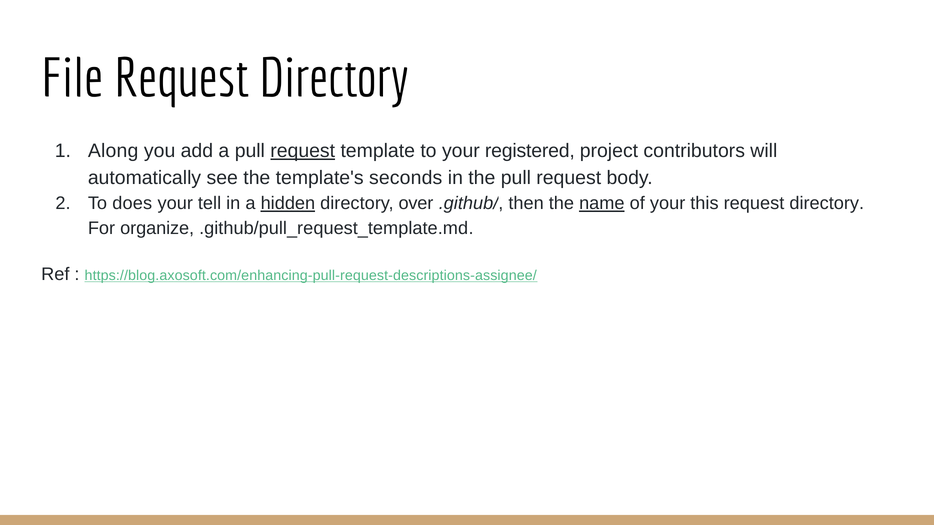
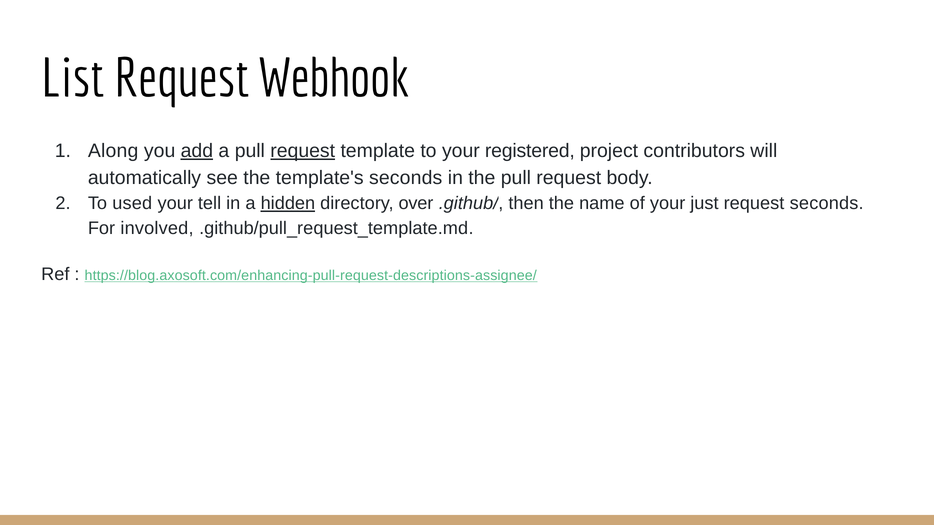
File: File -> List (72, 79)
Directory: Directory -> Webhook (334, 79)
add underline: none -> present (197, 151)
does: does -> used (132, 204)
name underline: present -> none (602, 204)
this: this -> just (704, 204)
directory: directory -> seconds (827, 204)
organize: organize -> involved (157, 229)
